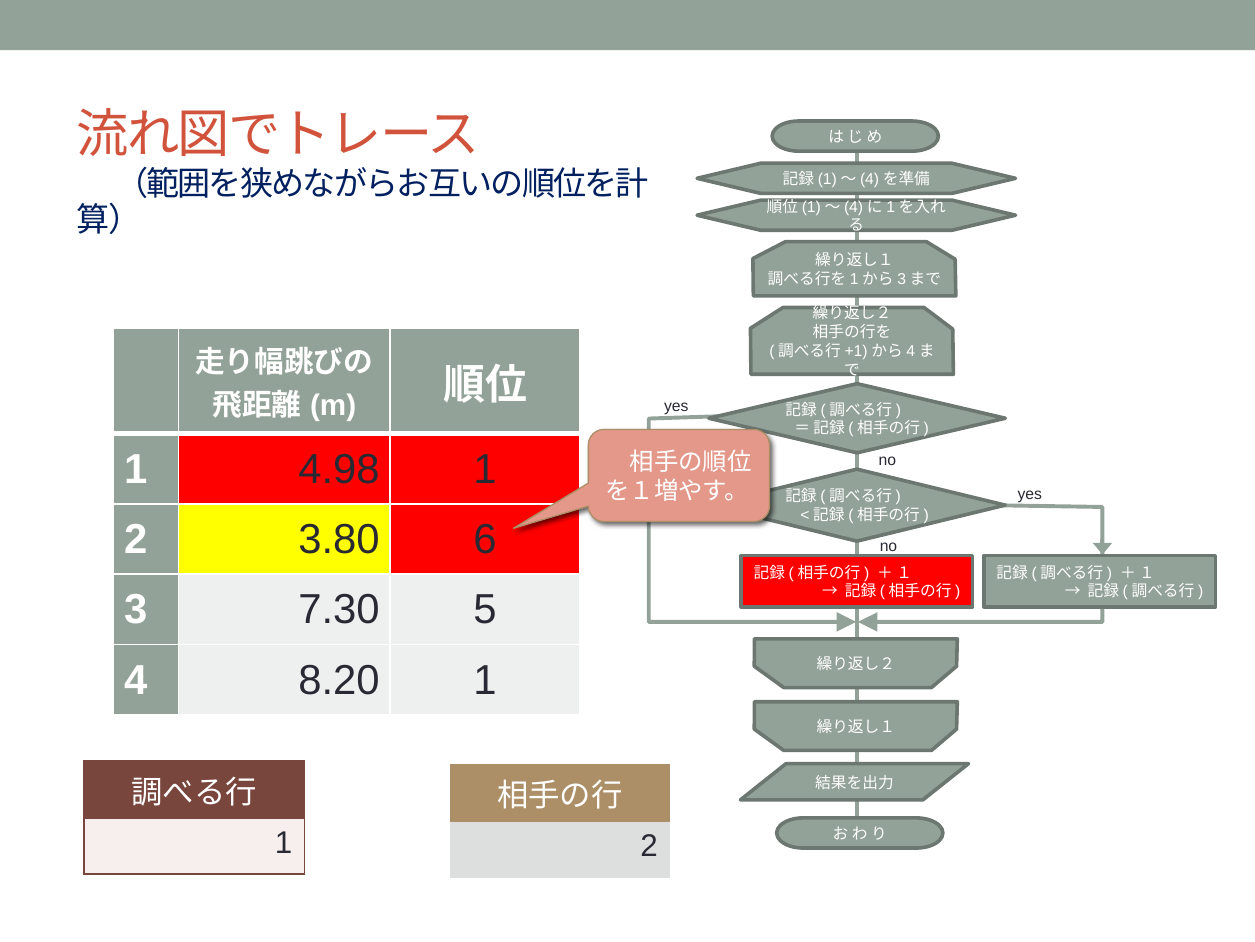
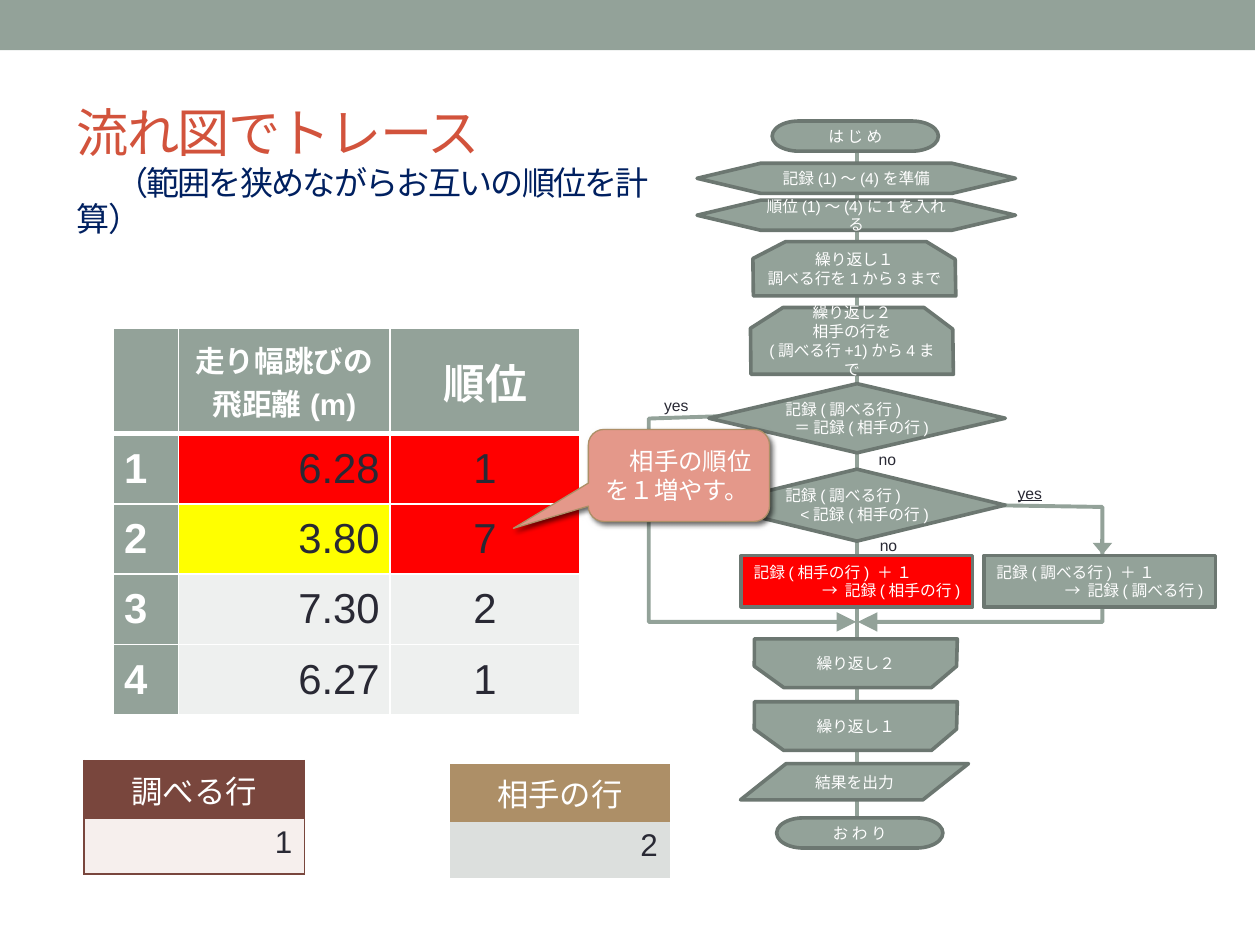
4.98: 4.98 -> 6.28 (339, 469)
yes underline: none -> present (1030, 494)
6: 6 -> 7 (485, 539)
7.30 5: 5 -> 2 (485, 610)
8.20: 8.20 -> 6.27 (339, 680)
